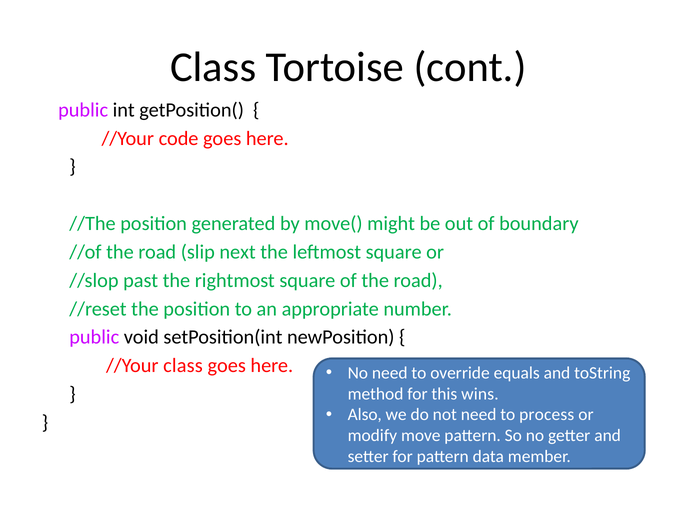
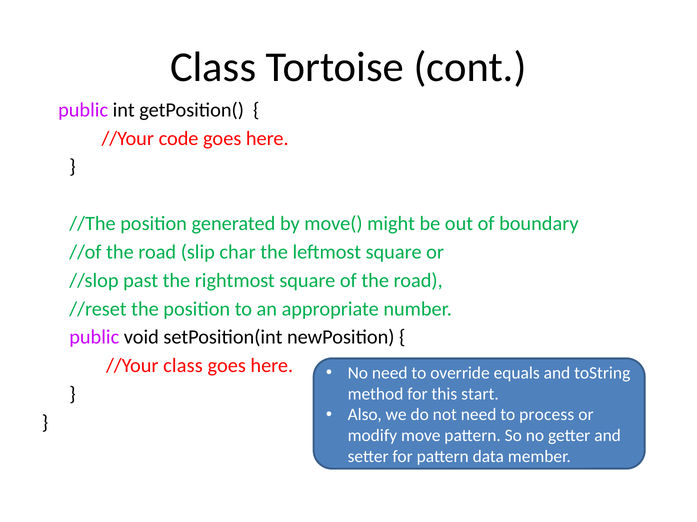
next: next -> char (238, 252)
wins: wins -> start (480, 394)
